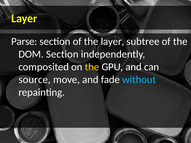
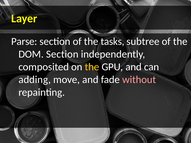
the layer: layer -> tasks (113, 41)
source: source -> adding (35, 80)
without colour: light blue -> pink (139, 80)
